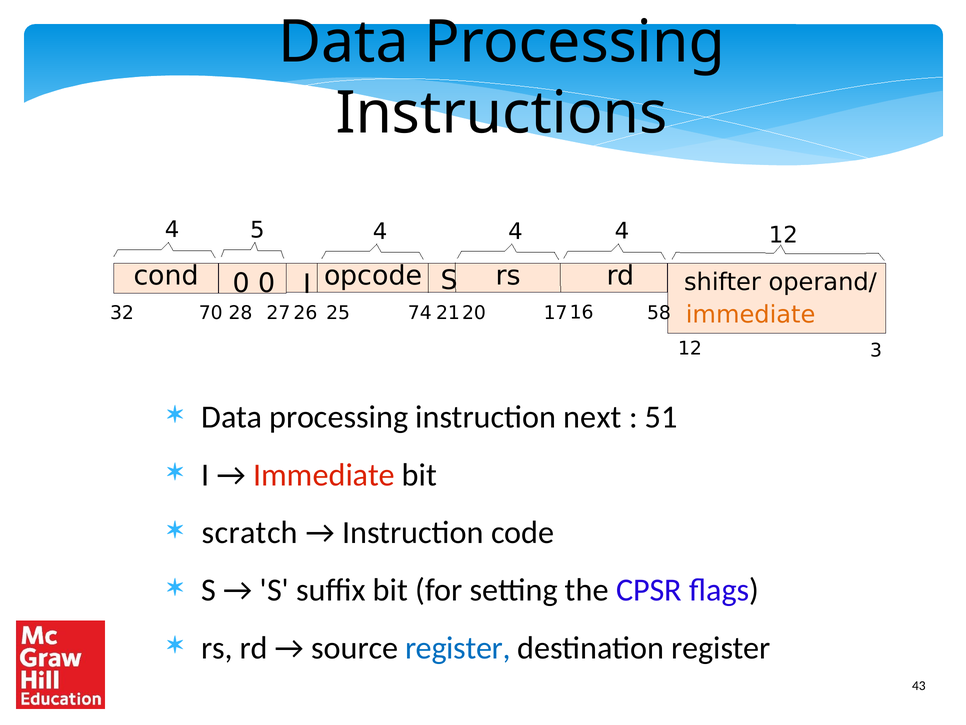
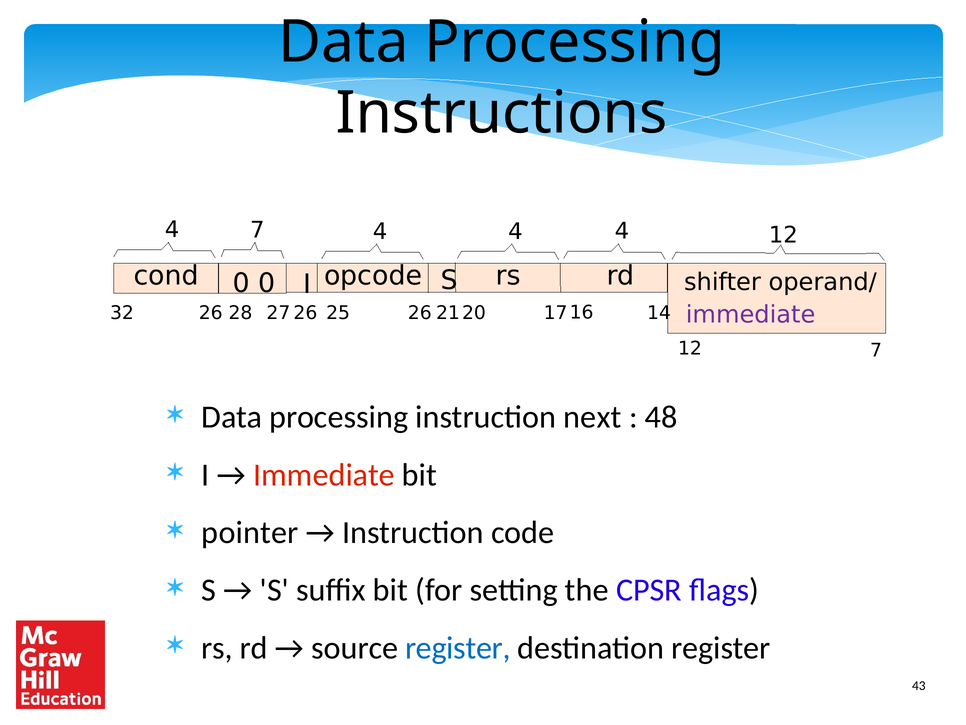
4 5: 5 -> 7 (257, 230)
immediate colour: orange -> purple (751, 314)
58: 58 -> 14 (659, 313)
32 70: 70 -> 26 (211, 313)
25 74: 74 -> 26 (420, 313)
12 3: 3 -> 7 (876, 350)
51: 51 -> 48 (661, 417)
scratch: scratch -> pointer (250, 532)
